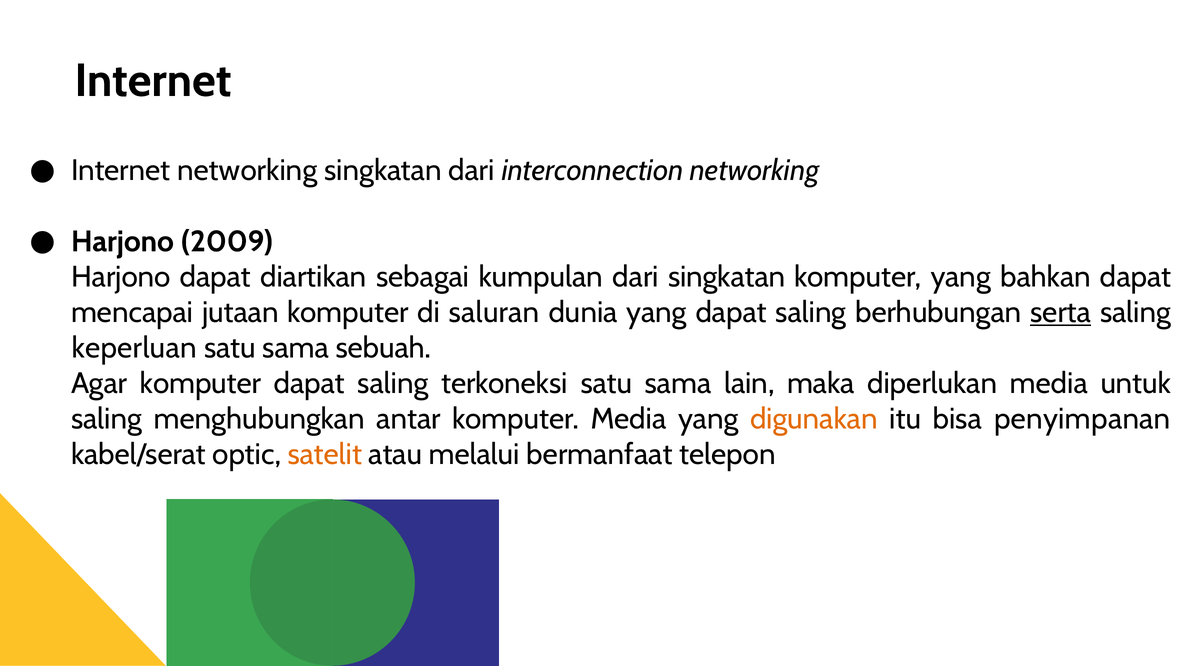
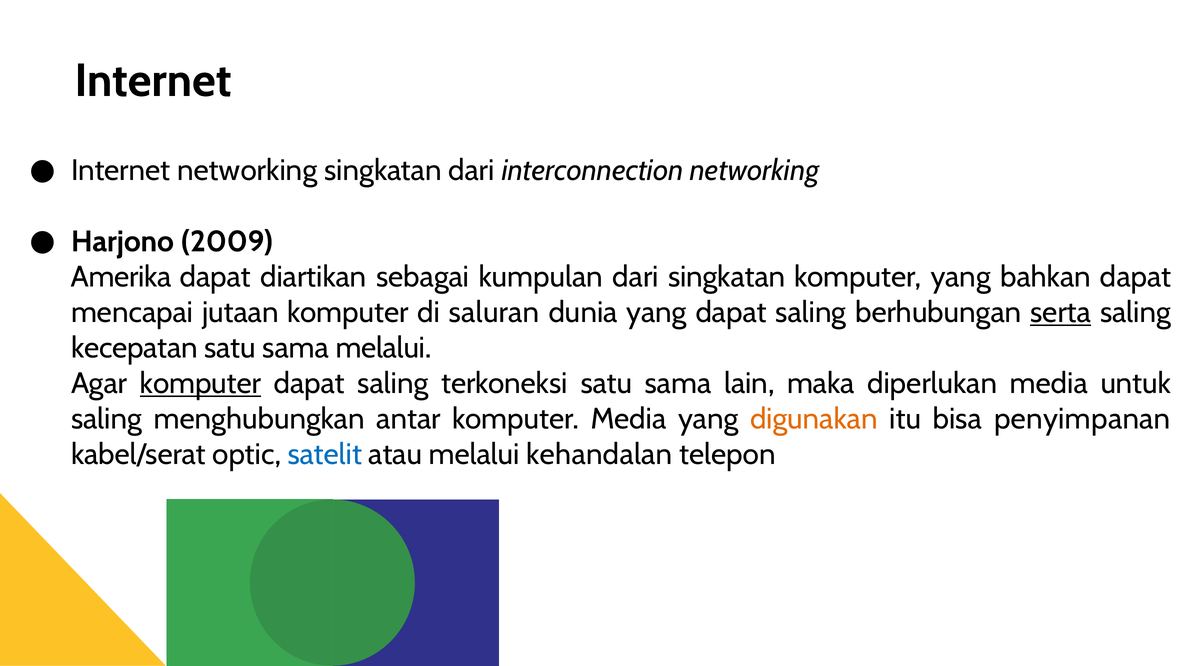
Harjono: Harjono -> Amerika (121, 277)
keperluan: keperluan -> kecepatan (134, 348)
sama sebuah: sebuah -> melalui (383, 348)
komputer underline: none -> present (201, 384)
satelit colour: orange -> blue (325, 455)
bermanfaat: bermanfaat -> kehandalan (599, 455)
